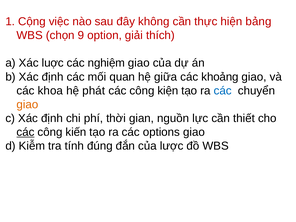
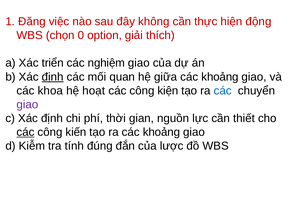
Cộng: Cộng -> Đăng (32, 22)
bảng: bảng -> động (258, 22)
9: 9 -> 0 (81, 35)
luợc: luợc -> triển (53, 63)
định underline: none -> present (53, 77)
phát: phát -> hoạt (94, 91)
giao colour: orange -> purple (27, 104)
ra các options: options -> khoảng (161, 132)
